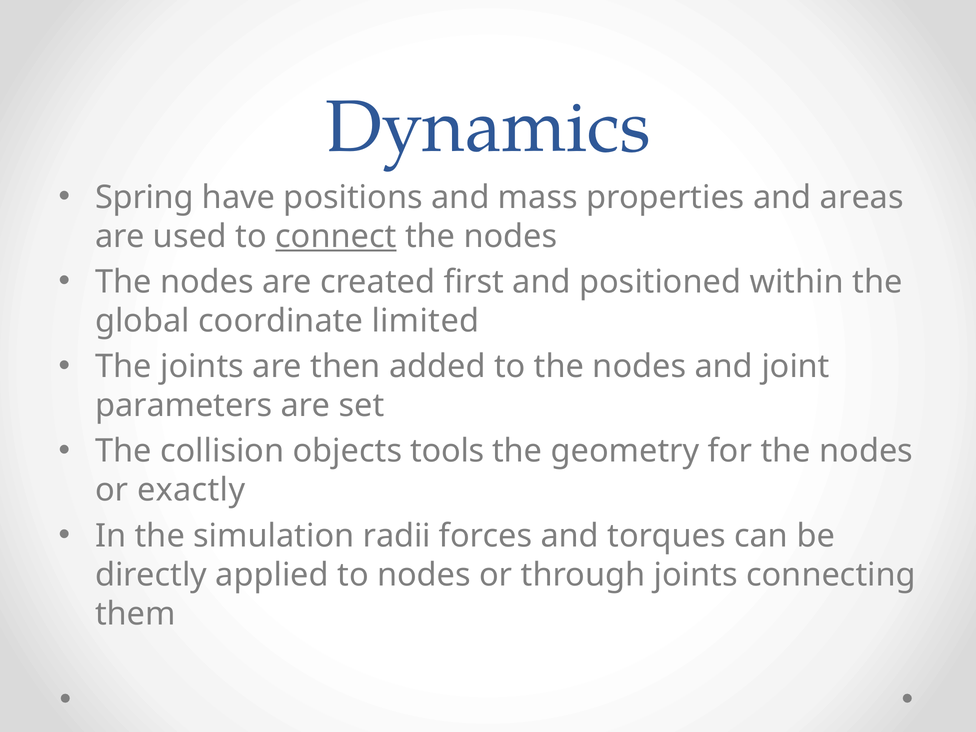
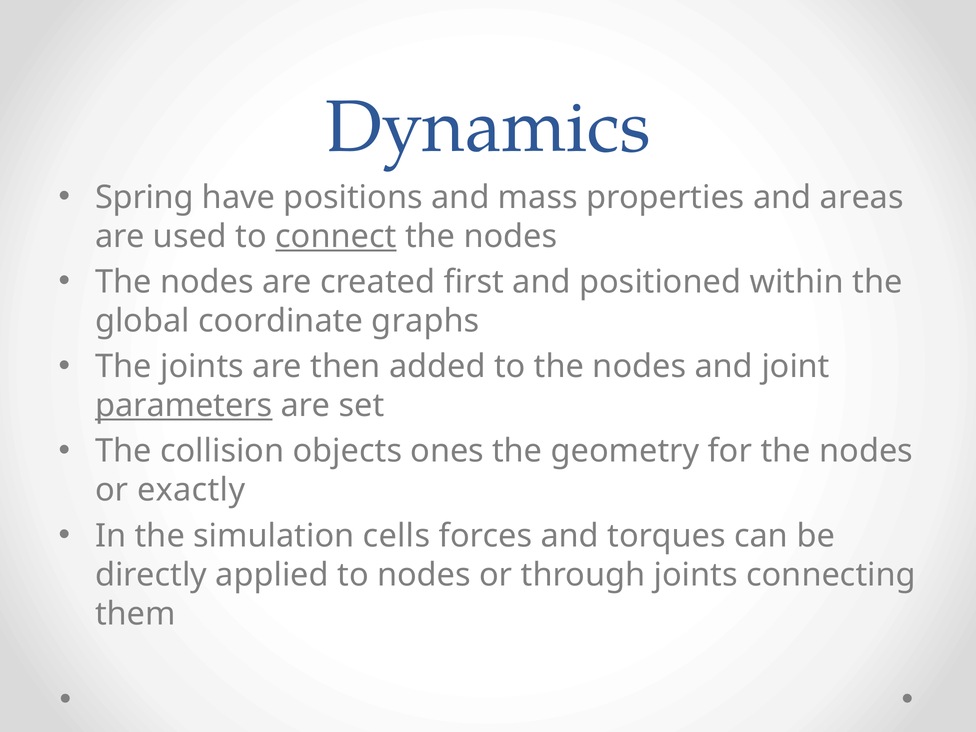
limited: limited -> graphs (425, 321)
parameters underline: none -> present (184, 406)
tools: tools -> ones (447, 451)
radii: radii -> cells (397, 536)
